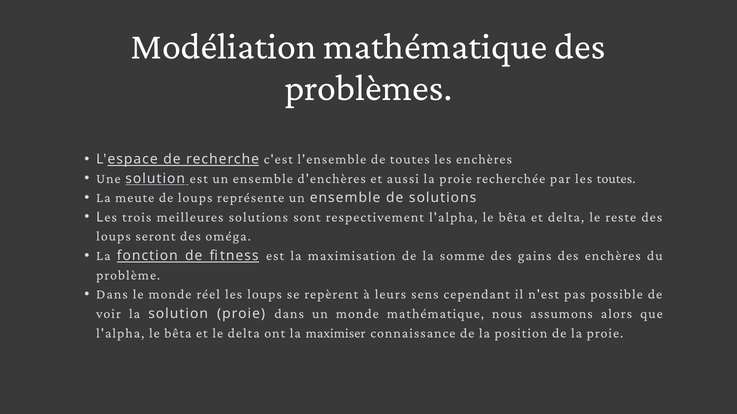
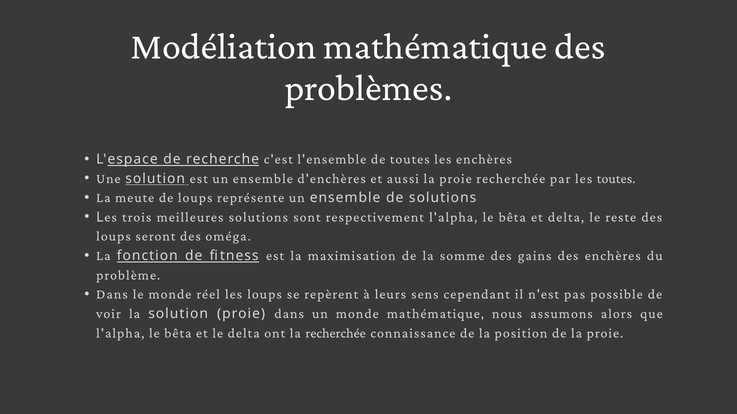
la maximiser: maximiser -> recherchée (336, 333)
